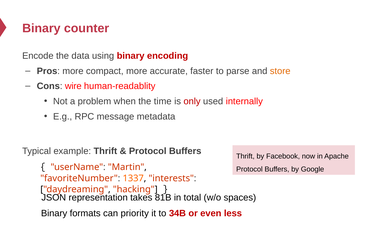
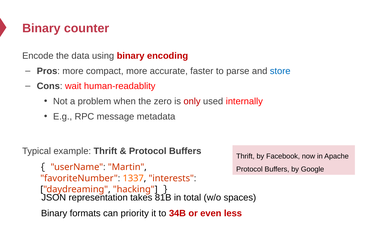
store colour: orange -> blue (280, 71)
wire: wire -> wait (73, 86)
time: time -> zero (163, 101)
